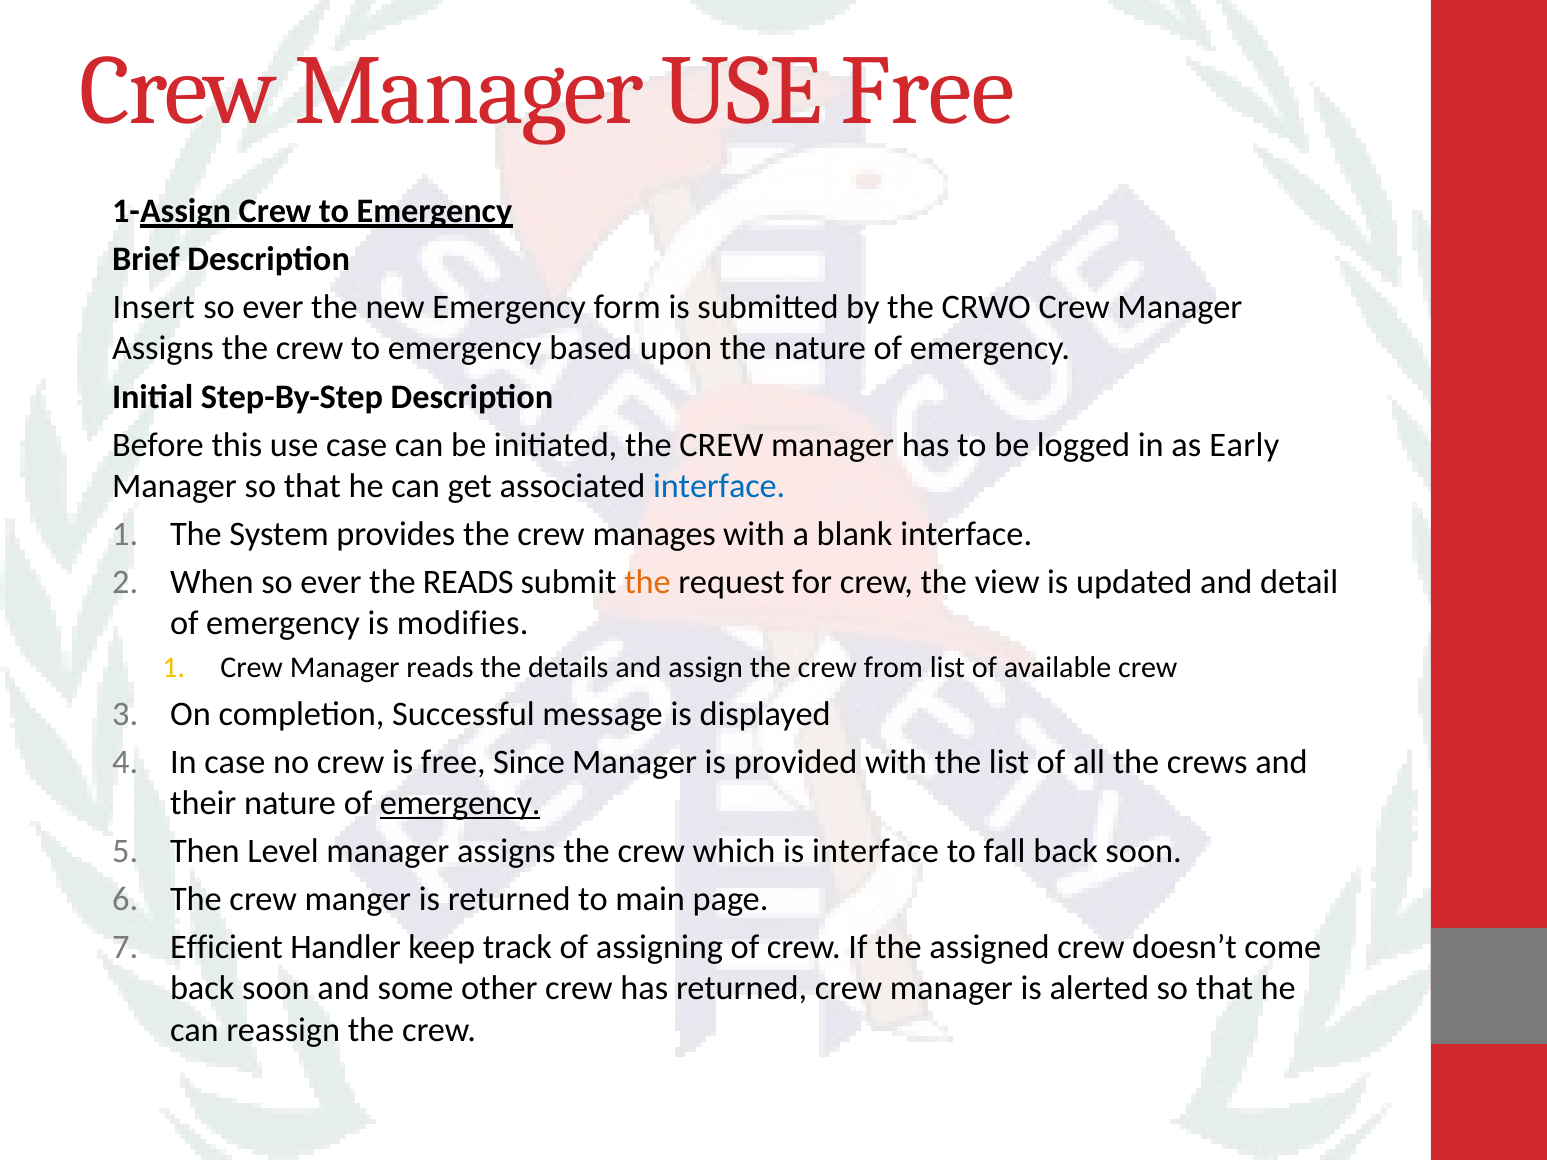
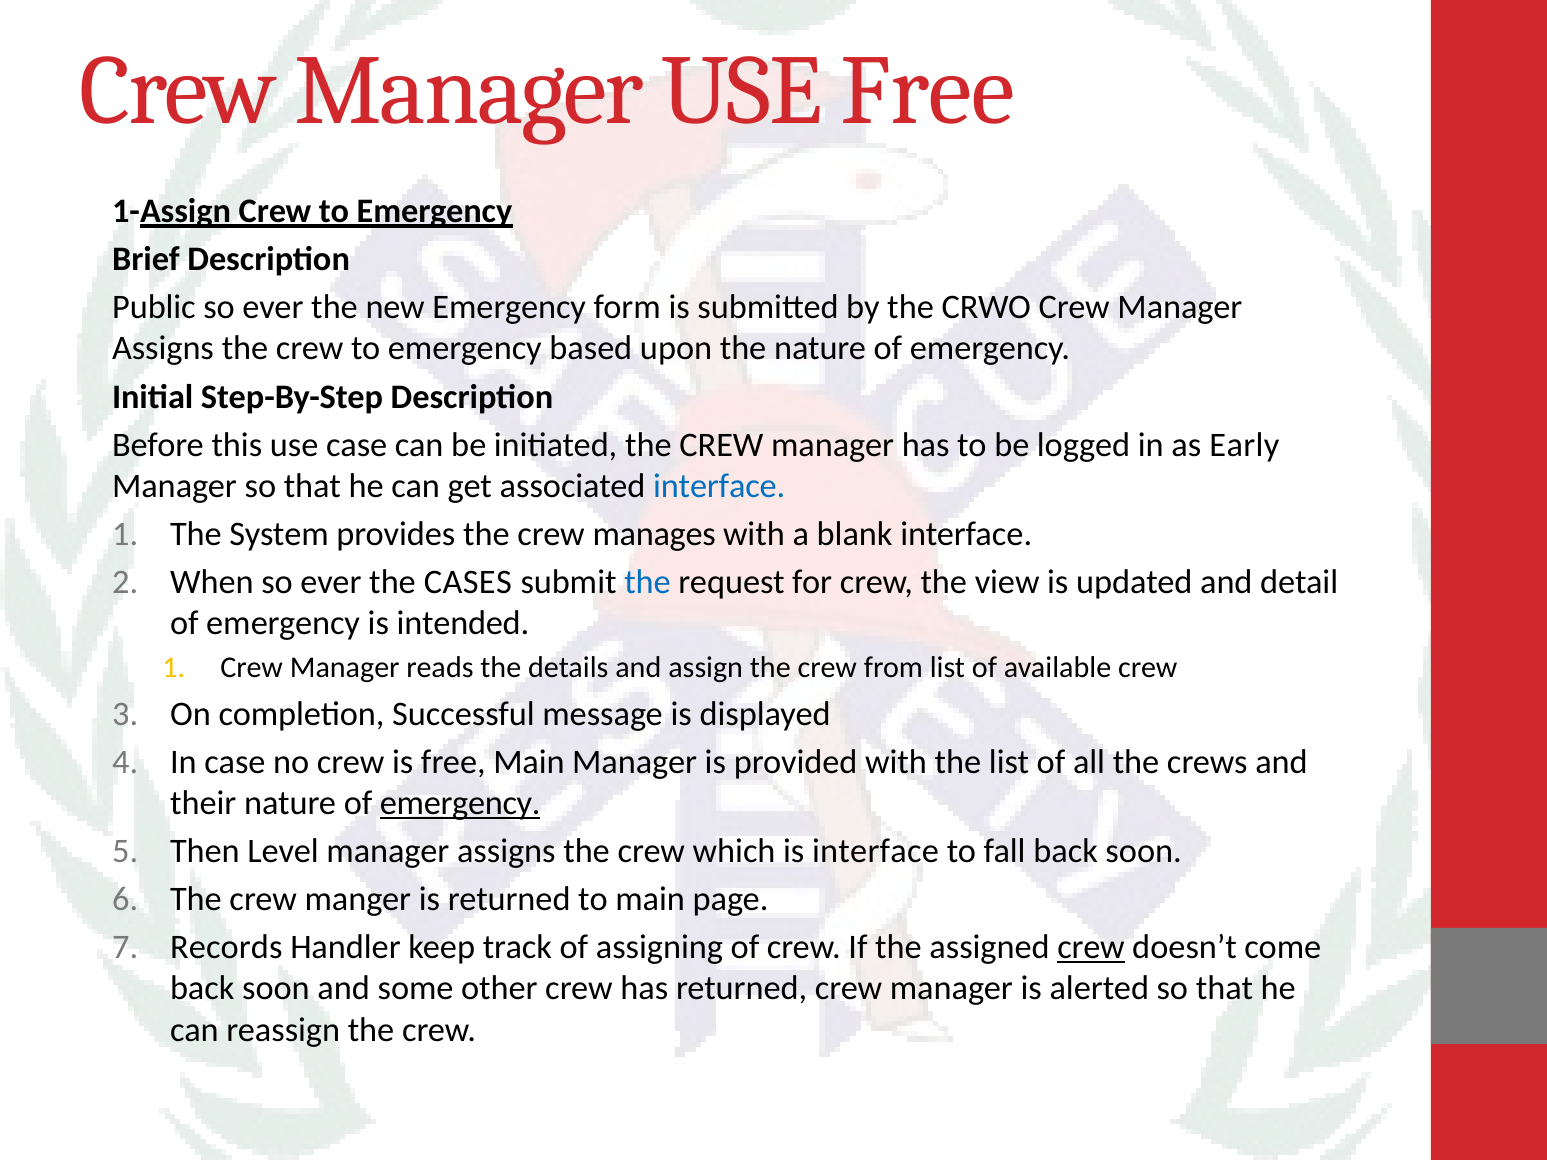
Insert: Insert -> Public (154, 307)
the READS: READS -> CASES (468, 582)
the colour: orange -> blue (648, 582)
modifies: modifies -> intended (463, 624)
free Since: Since -> Main (529, 762)
Efficient: Efficient -> Records (226, 948)
crew underline: none -> present (1091, 948)
